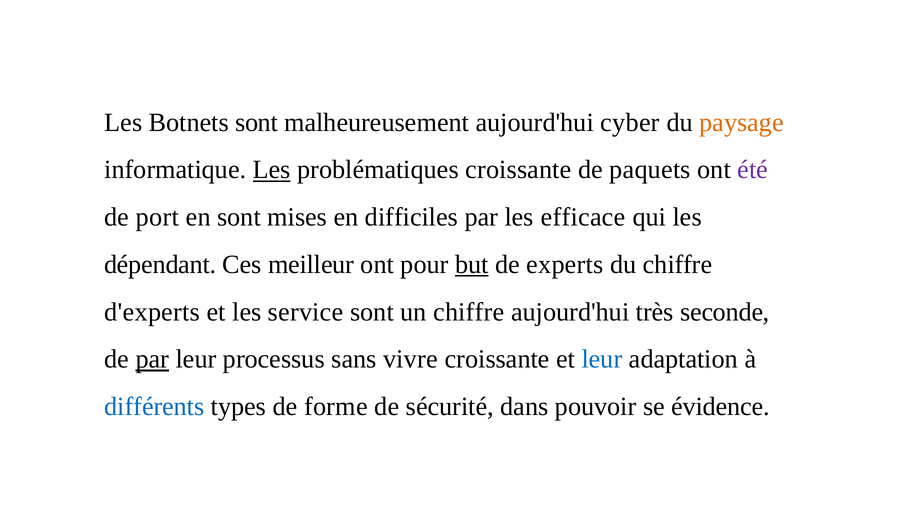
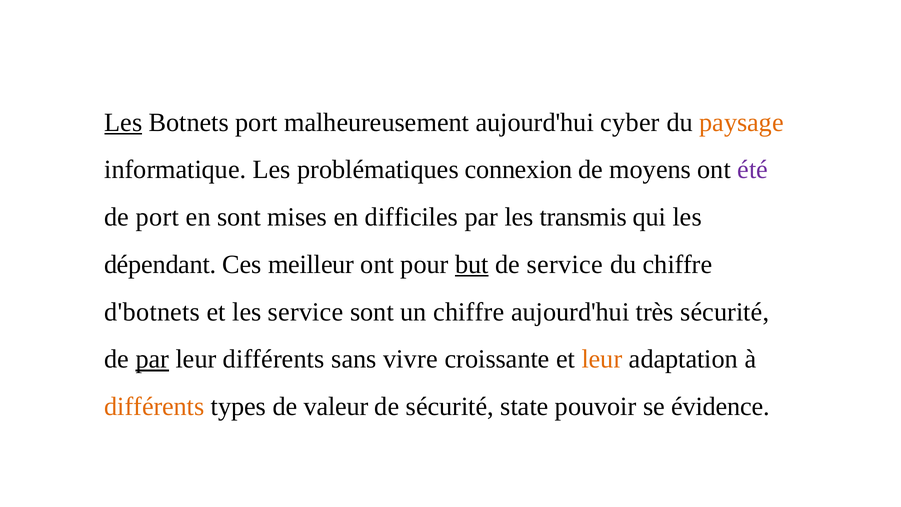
Les underline: none -> present (123, 122)
Botnets sont: sont -> port (257, 122)
Les underline: present -> none (272, 170)
problématiques croissante: croissante -> connexion (519, 170)
paquets: paquets -> moyens (650, 170)
efficace: efficace -> transmis (583, 217)
de experts: experts -> service (565, 264)
d'experts: d'experts -> d'botnets (152, 312)
très seconde: seconde -> sécurité (725, 312)
leur processus: processus -> différents (274, 359)
leur colour: blue -> orange (602, 359)
différents colour: blue -> orange (154, 406)
forme: forme -> valeur (336, 406)
dans: dans -> state (524, 406)
